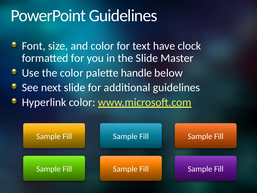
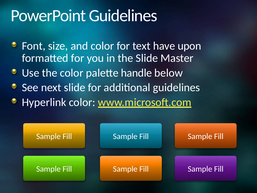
clock: clock -> upon (189, 46)
